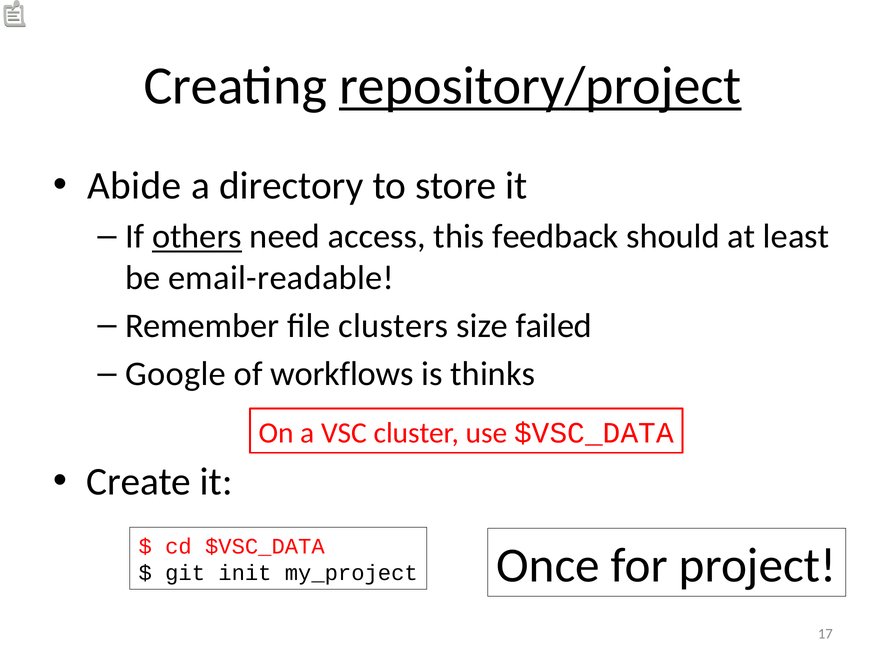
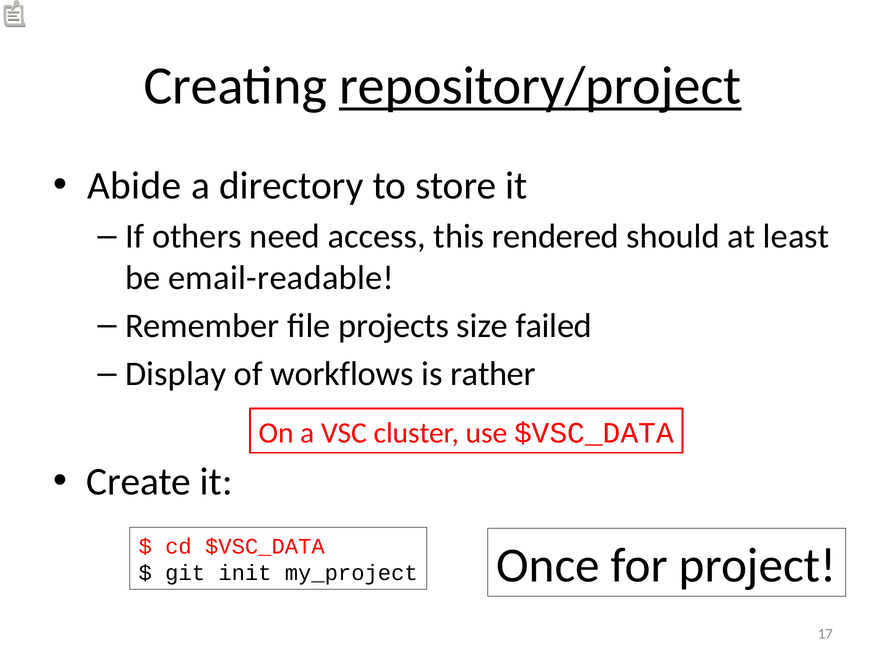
others underline: present -> none (197, 237)
feedback: feedback -> rendered (555, 237)
clusters: clusters -> projects (394, 326)
Google: Google -> Display (176, 374)
thinks: thinks -> rather (493, 374)
